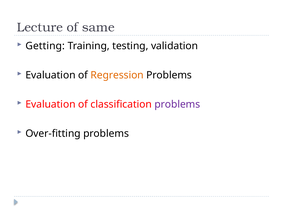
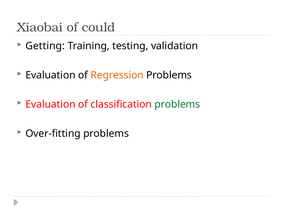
Lecture: Lecture -> Xiaobai (40, 27)
same: same -> could (98, 27)
problems colour: purple -> green (177, 104)
